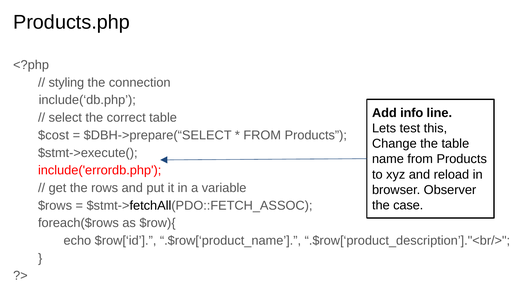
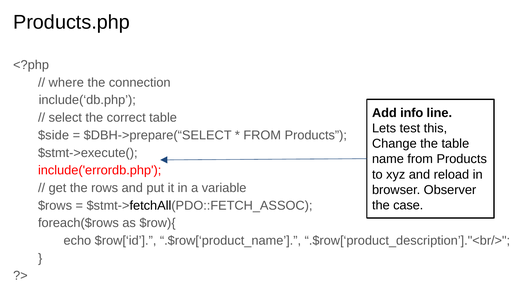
styling: styling -> where (66, 82)
$cost: $cost -> $side (54, 135)
